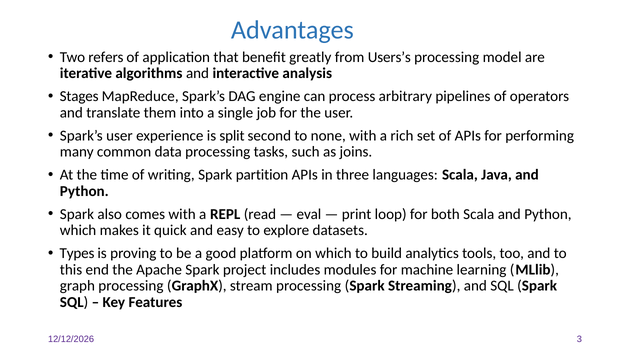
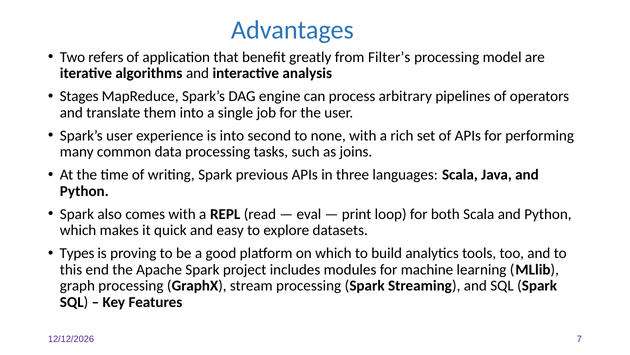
Users’s: Users’s -> Filter’s (389, 57)
is split: split -> into (232, 135)
partition: partition -> previous (262, 175)
3: 3 -> 7 (579, 339)
